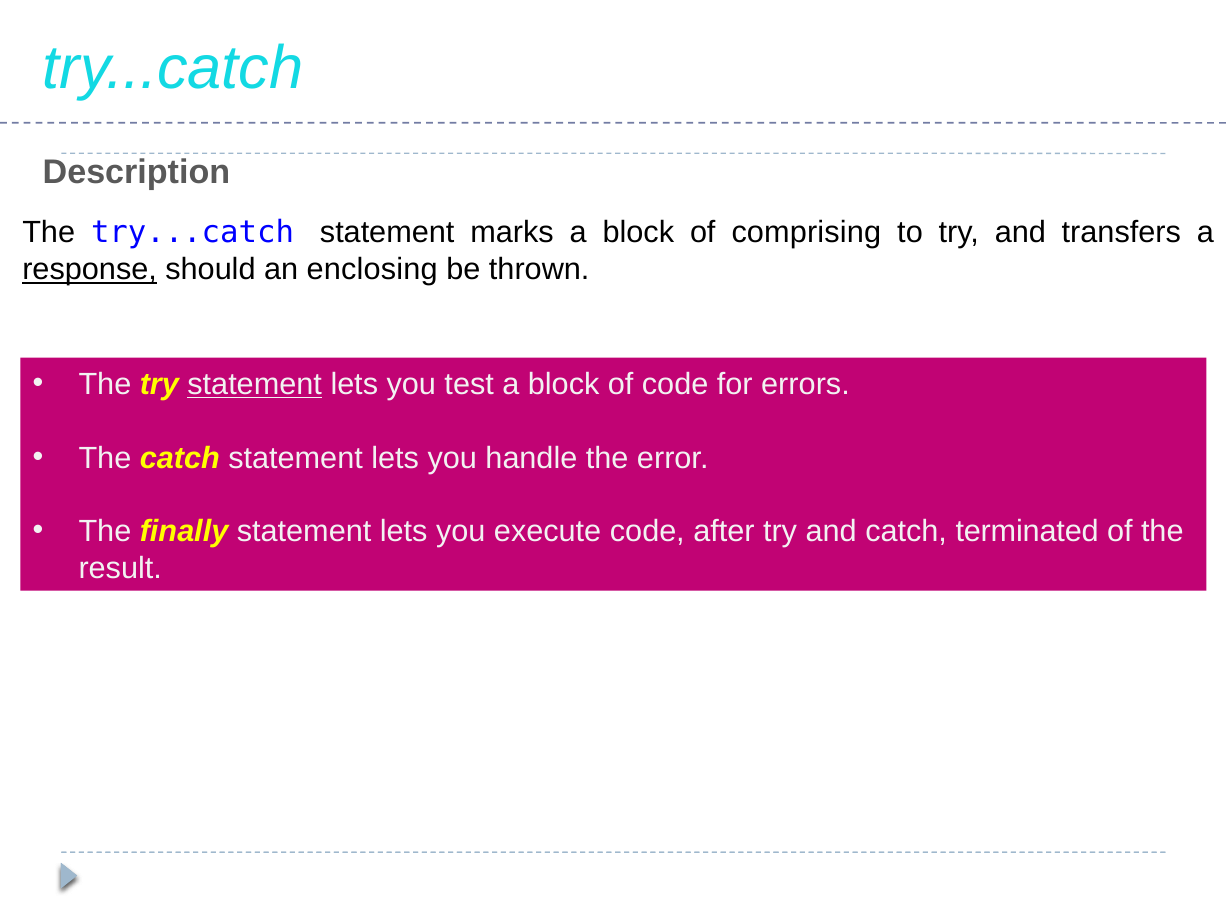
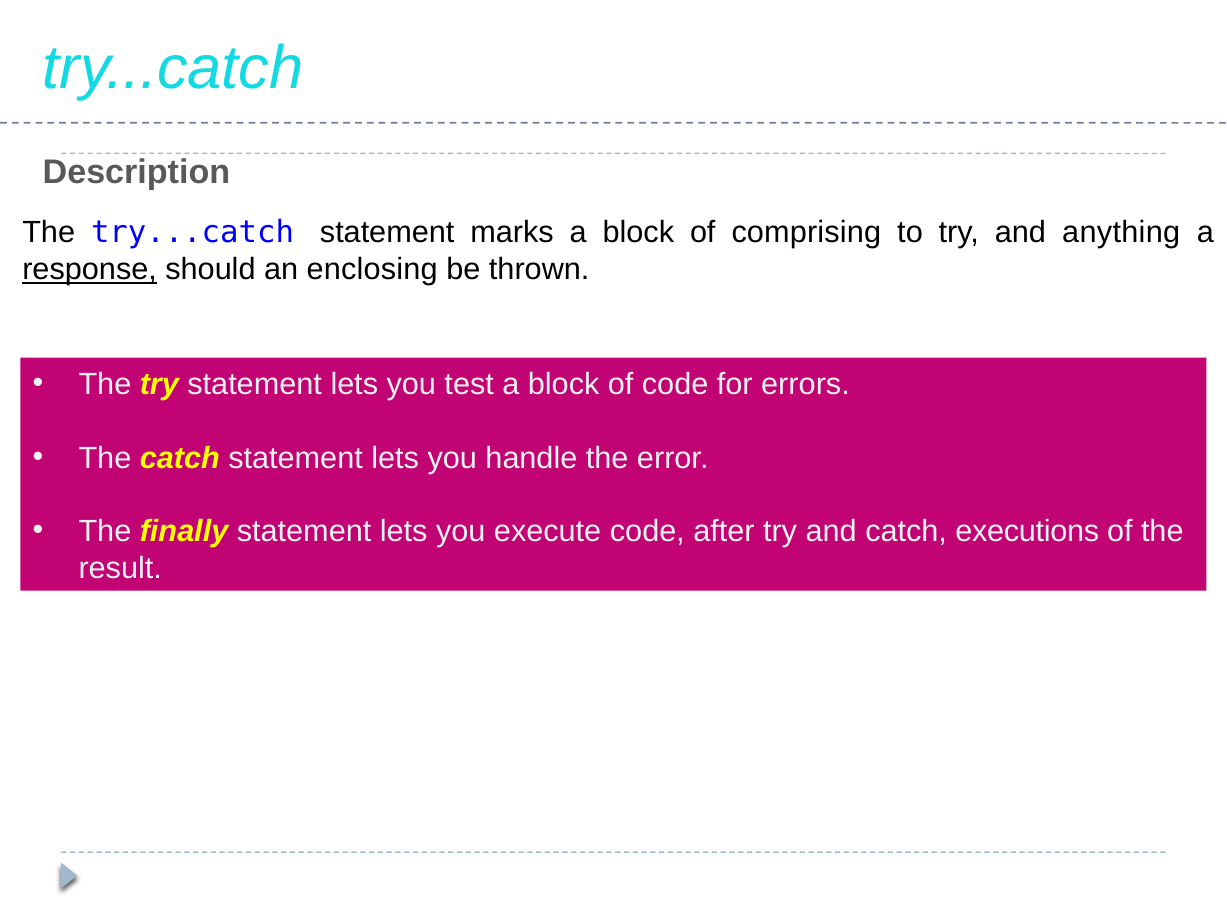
transfers: transfers -> anything (1121, 233)
statement underline: present -> none (255, 384)
terminated: terminated -> executions (1027, 532)
